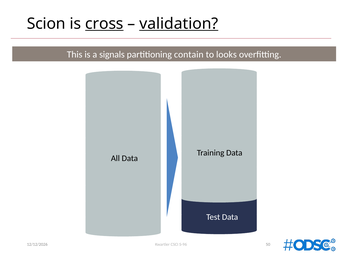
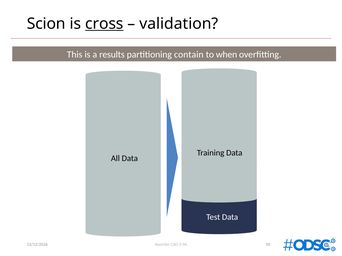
validation underline: present -> none (179, 24)
signals: signals -> results (112, 55)
looks: looks -> when (227, 55)
